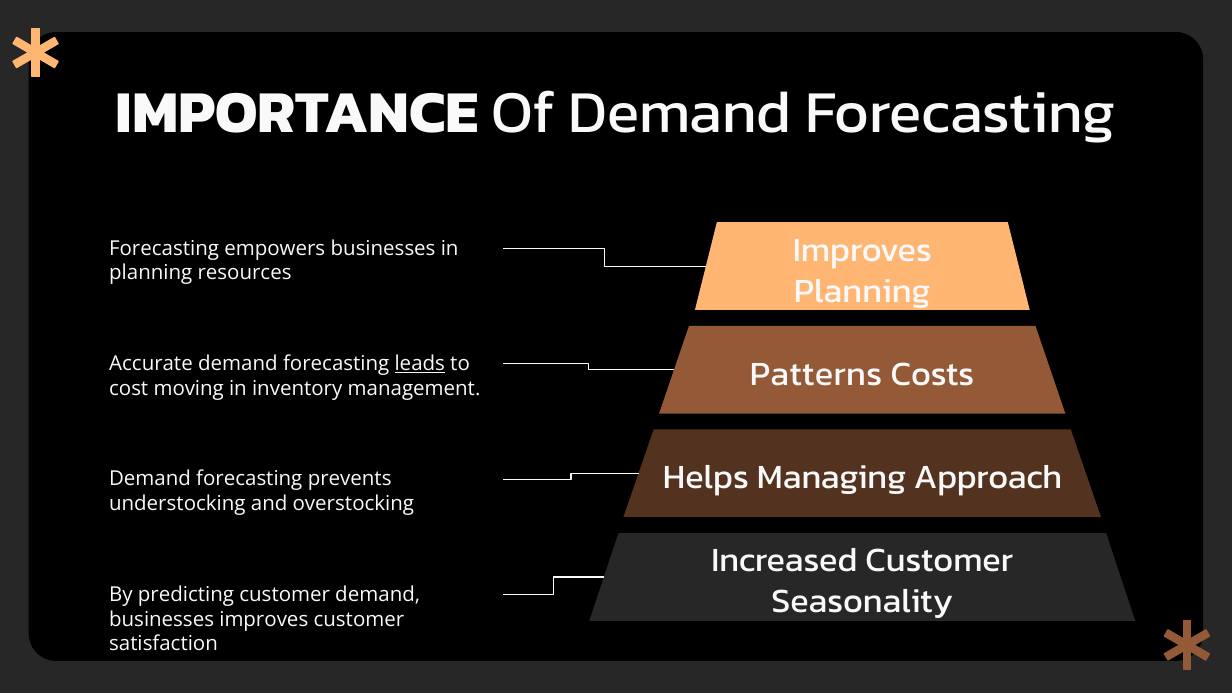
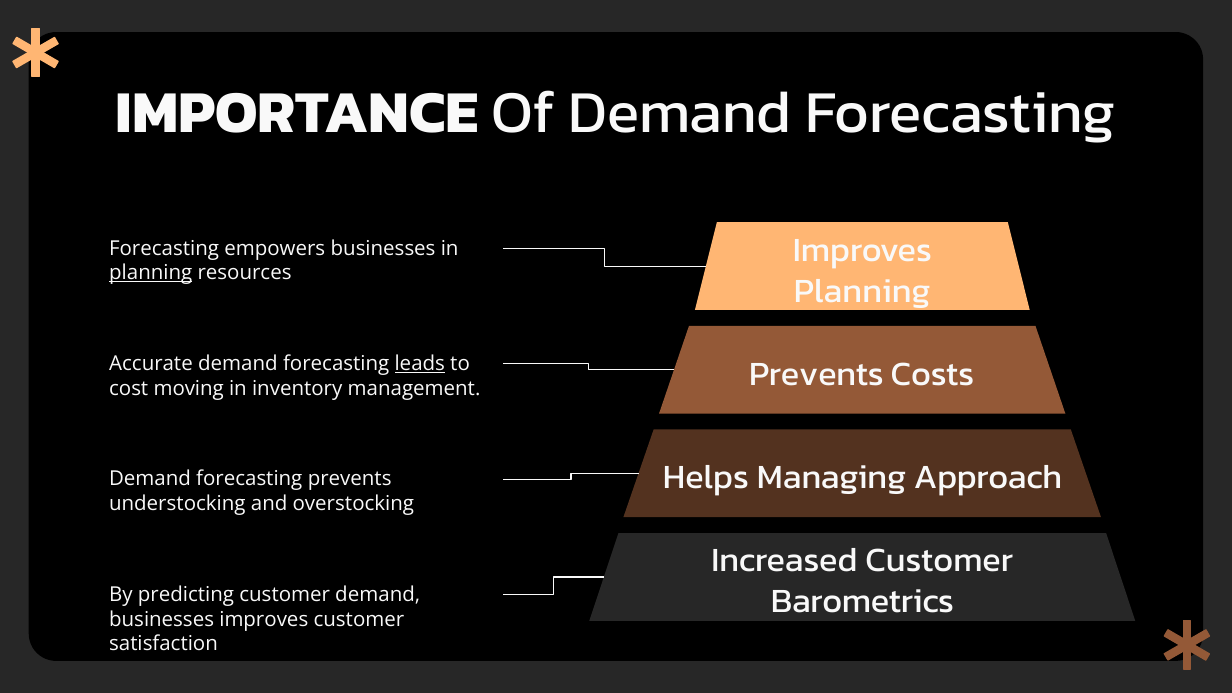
planning underline: none -> present (151, 273)
Patterns: Patterns -> Prevents (816, 374)
Seasonality: Seasonality -> Barometrics (862, 601)
